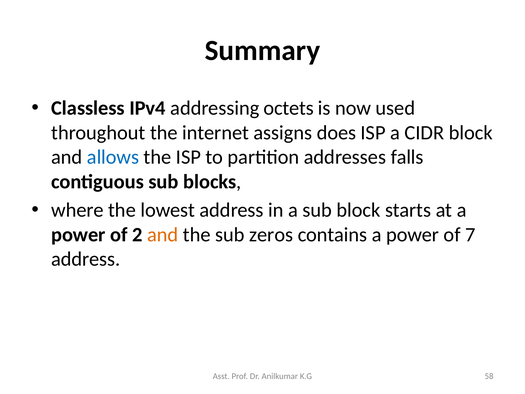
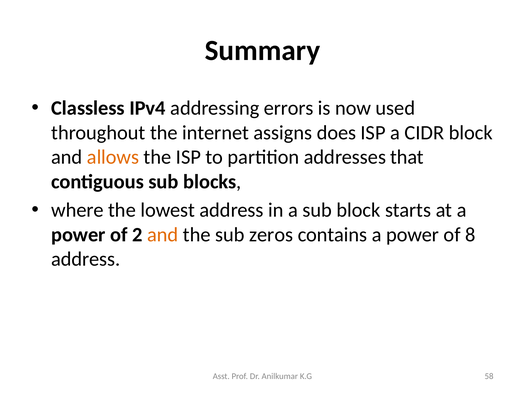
octets: octets -> errors (289, 108)
allows colour: blue -> orange (113, 157)
falls: falls -> that (407, 157)
7: 7 -> 8 (470, 234)
